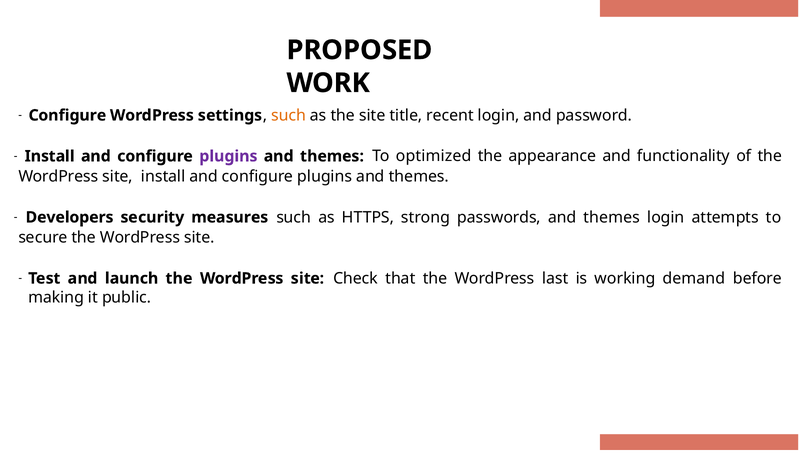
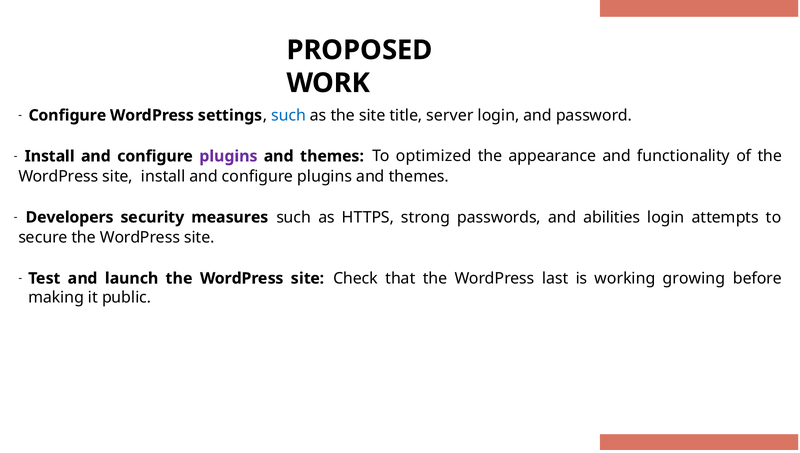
such colour: orange -> blue (288, 115)
recent: recent -> server (450, 115)
passwords and themes: themes -> abilities (612, 217)
demand: demand -> growing (694, 278)
